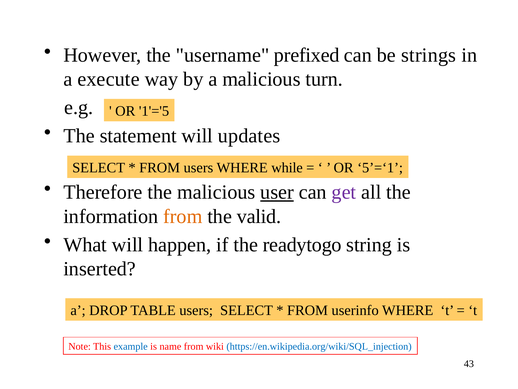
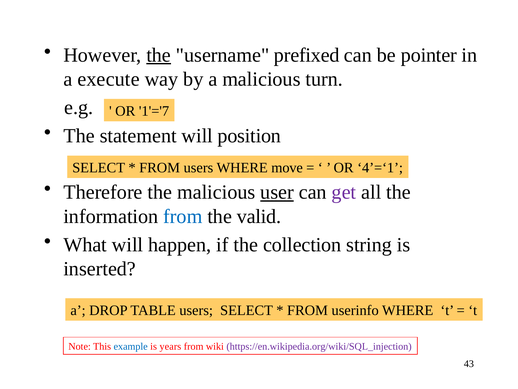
the underline: none -> present (159, 55)
strings: strings -> pointer (429, 55)
1'='5: 1'='5 -> 1'='7 (154, 111)
updates: updates -> position (249, 136)
while: while -> move (287, 168)
5’=‘1: 5’=‘1 -> 4’=‘1 (380, 168)
from colour: orange -> blue (183, 216)
readytogo: readytogo -> collection (302, 244)
name: name -> years (170, 346)
https://en.wikipedia.org/wiki/SQL_injection colour: blue -> purple (319, 346)
